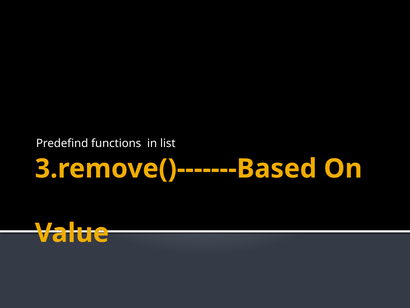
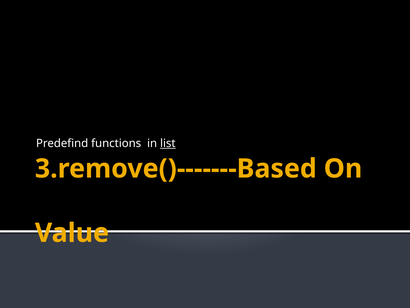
list underline: none -> present (168, 143)
